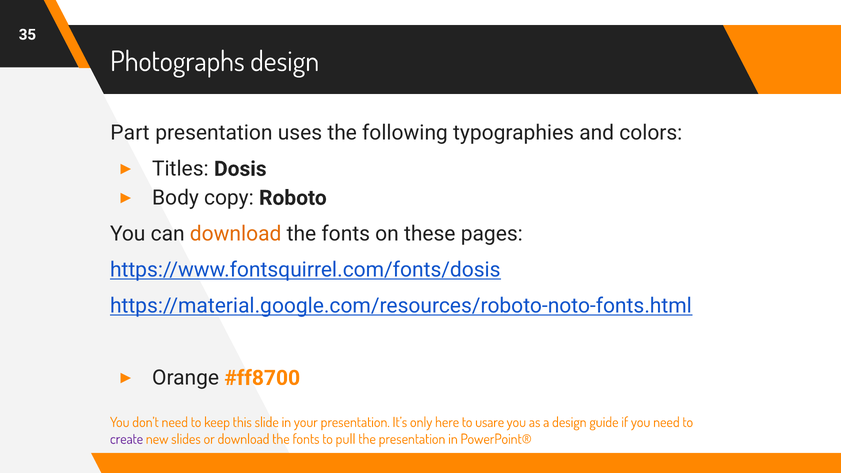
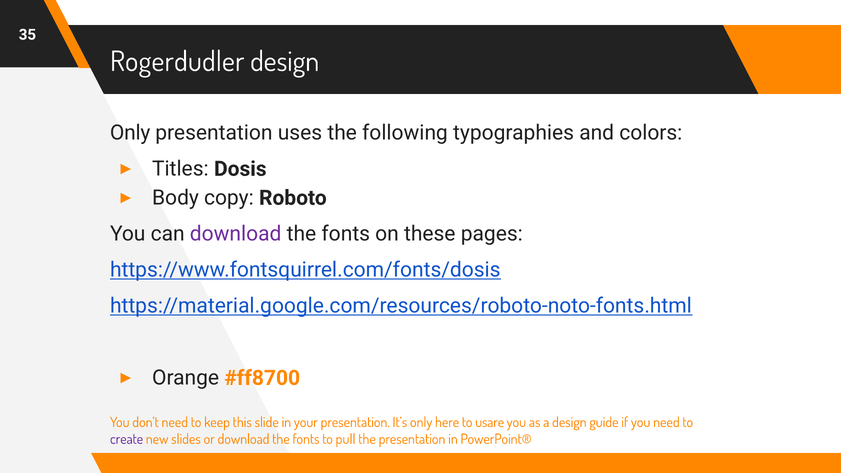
Photographs: Photographs -> Rogerdudler (177, 62)
Part: Part -> Only (130, 133)
download colour: orange -> purple (236, 234)
